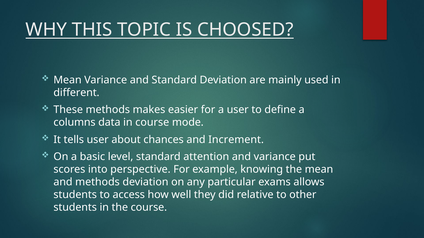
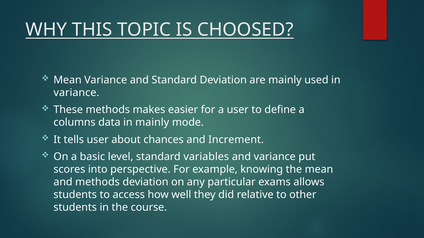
different: different -> variance (76, 93)
in course: course -> mainly (152, 123)
attention: attention -> variables (206, 157)
